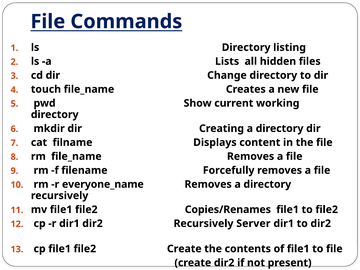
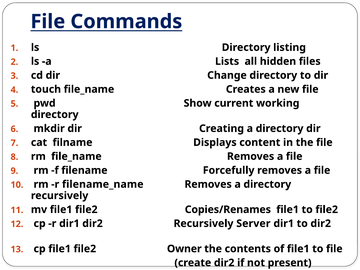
everyone_name: everyone_name -> filename_name (103, 184)
file2 Create: Create -> Owner (184, 249)
